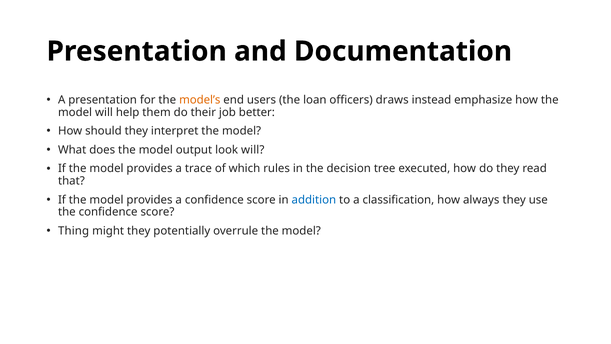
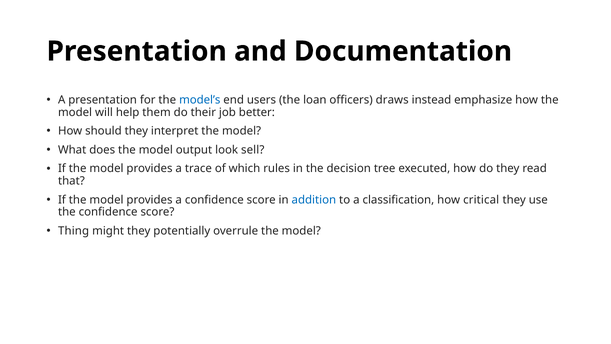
model’s colour: orange -> blue (200, 100)
look will: will -> sell (253, 150)
always: always -> critical (481, 200)
